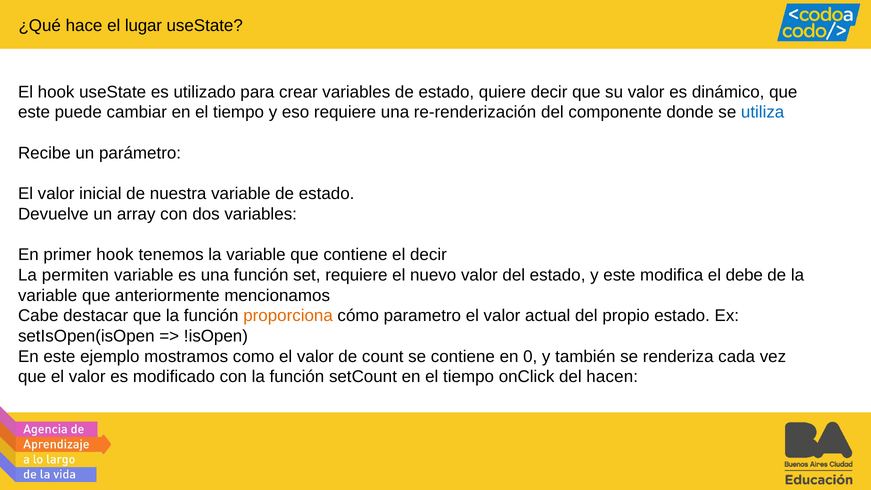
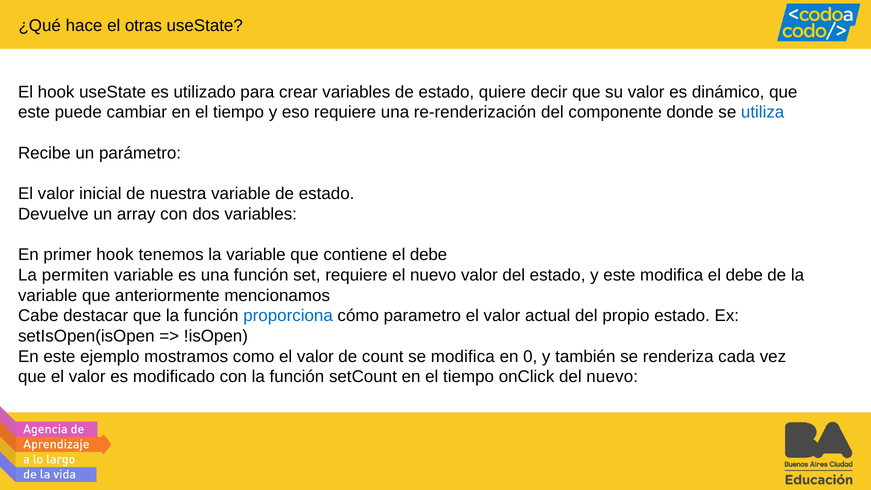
lugar: lugar -> otras (143, 26)
contiene el decir: decir -> debe (429, 255)
proporciona colour: orange -> blue (288, 316)
se contiene: contiene -> modifica (463, 356)
del hacen: hacen -> nuevo (612, 377)
